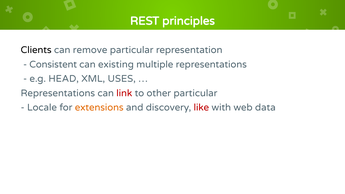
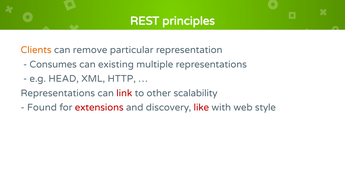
Clients colour: black -> orange (36, 50)
Consistent: Consistent -> Consumes (53, 64)
USES: USES -> HTTP (122, 79)
other particular: particular -> scalability (196, 93)
Locale: Locale -> Found (42, 108)
extensions colour: orange -> red (99, 108)
data: data -> style (265, 108)
